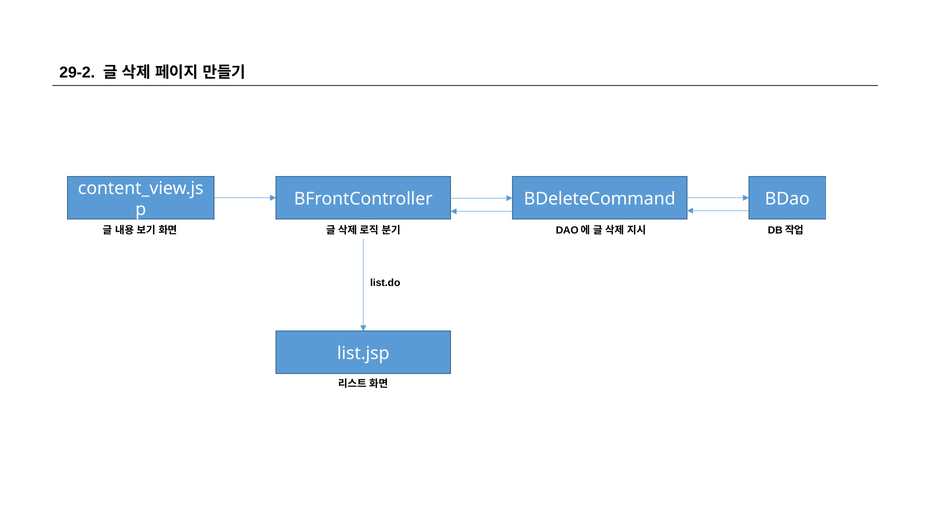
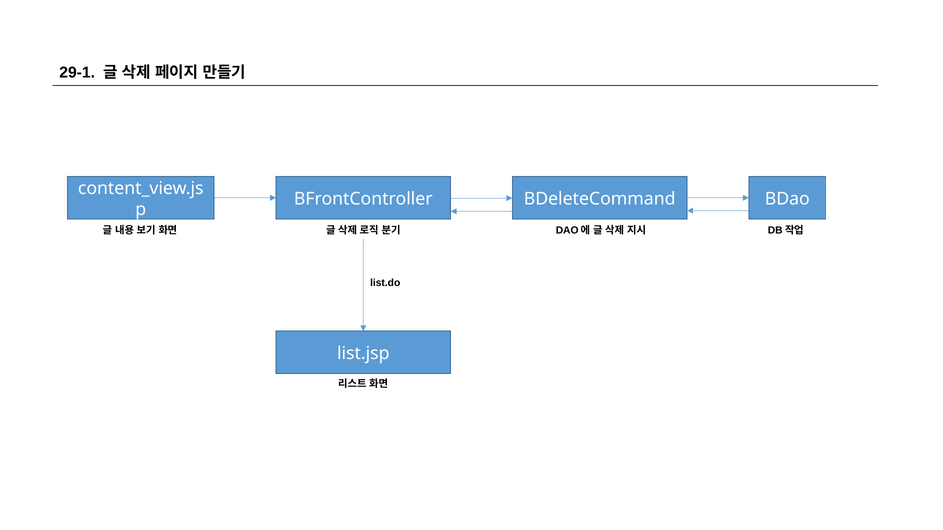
29-2: 29-2 -> 29-1 (77, 73)
